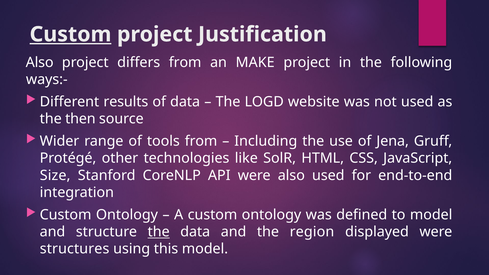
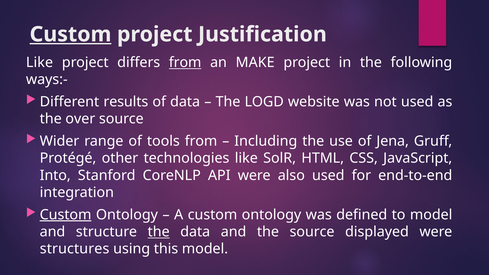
Also: Also -> Like (40, 62)
from underline: none -> present (185, 62)
then: then -> over (80, 119)
Size: Size -> Into (55, 175)
Custom underline: none -> present (66, 215)
the region: region -> source (312, 232)
